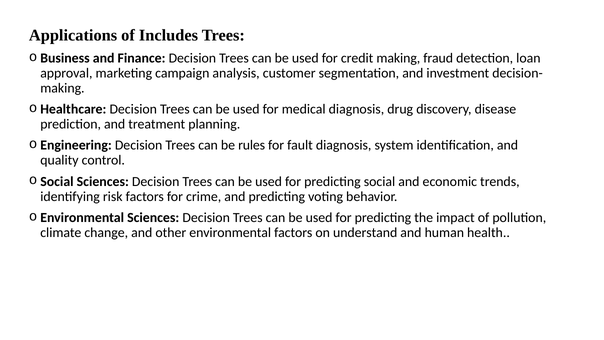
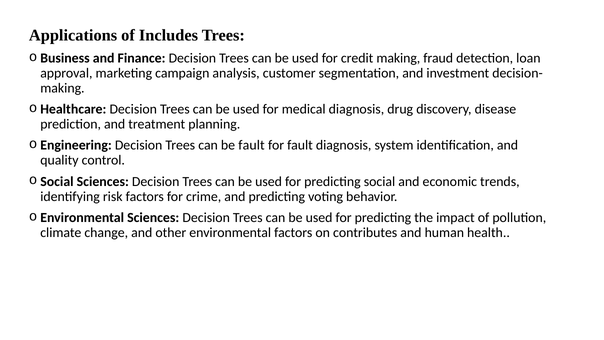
be rules: rules -> fault (252, 145)
understand: understand -> contributes (365, 233)
